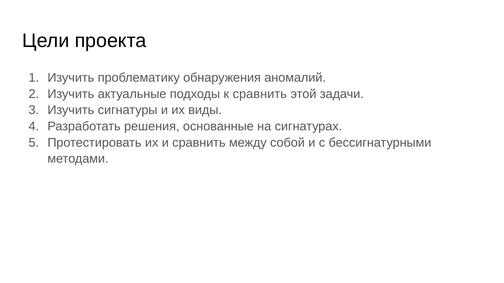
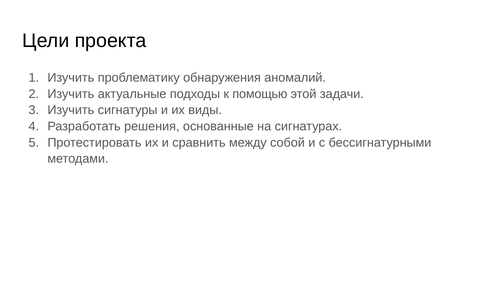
к сравнить: сравнить -> помощью (260, 94)
